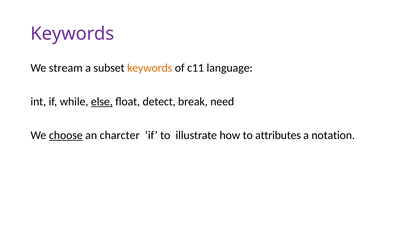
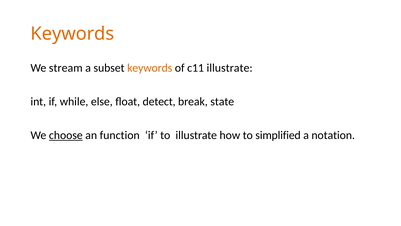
Keywords colour: purple -> orange (72, 34)
c11 language: language -> illustrate (230, 68)
else underline: present -> none (102, 101)
need: need -> state (222, 101)
charcter: charcter -> function (120, 135)
attributes: attributes -> simplified (278, 135)
